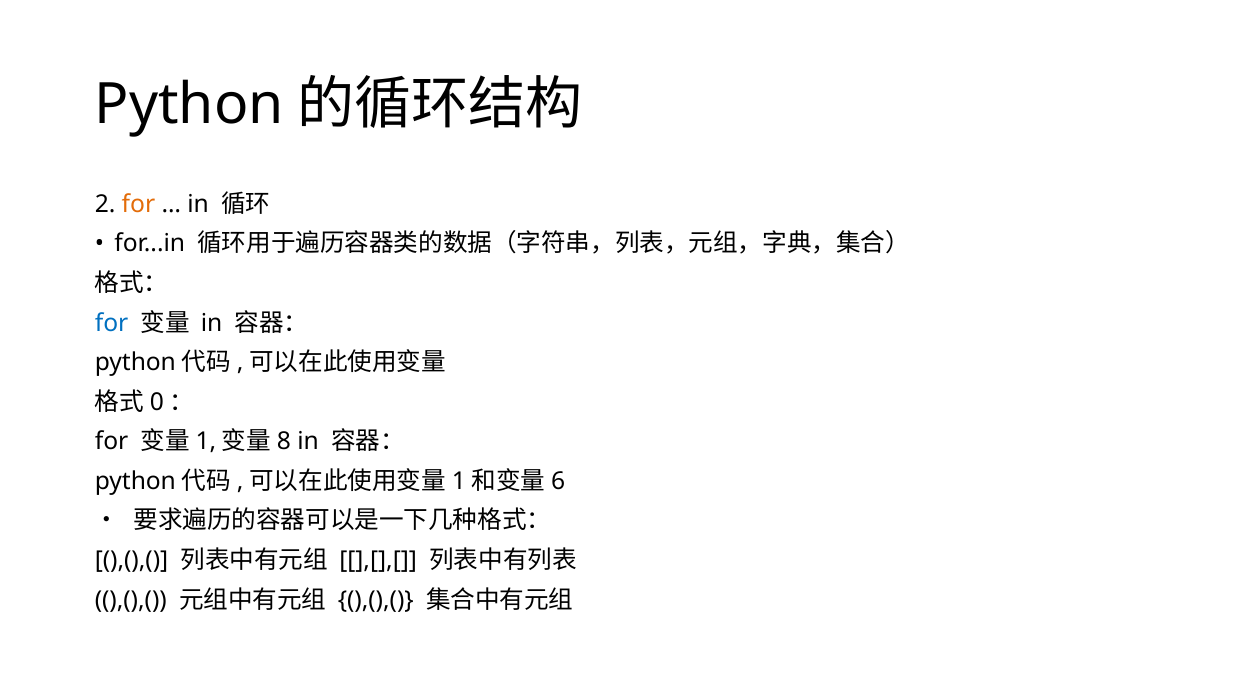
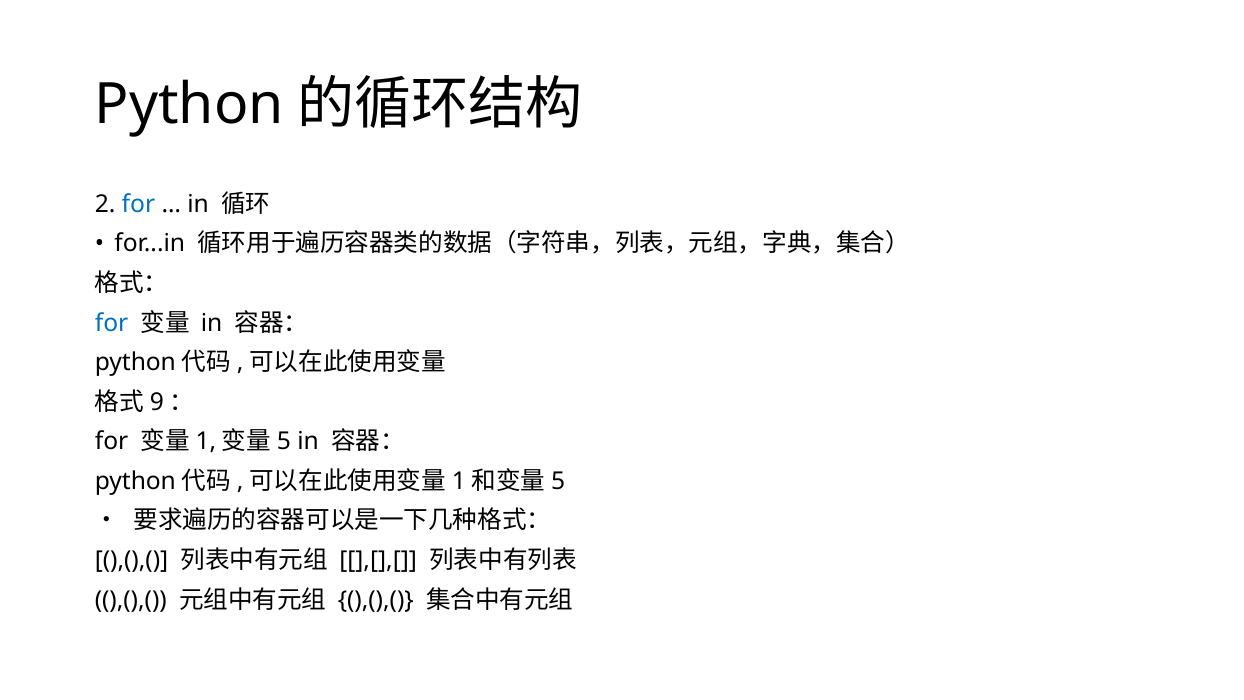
for colour: orange -> blue (138, 204)
0: 0 -> 9 (157, 402)
8: 8 -> 5 (284, 441)
6: 6 -> 5 (558, 481)
